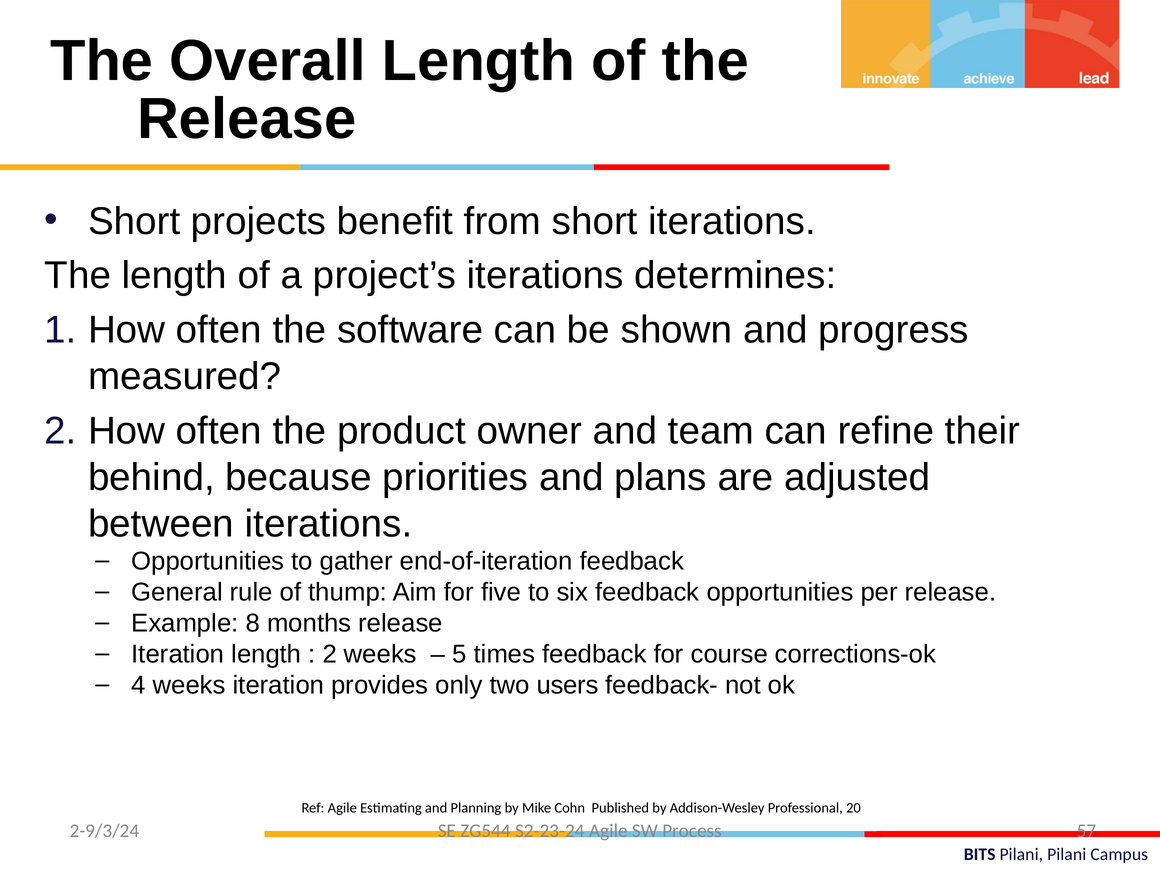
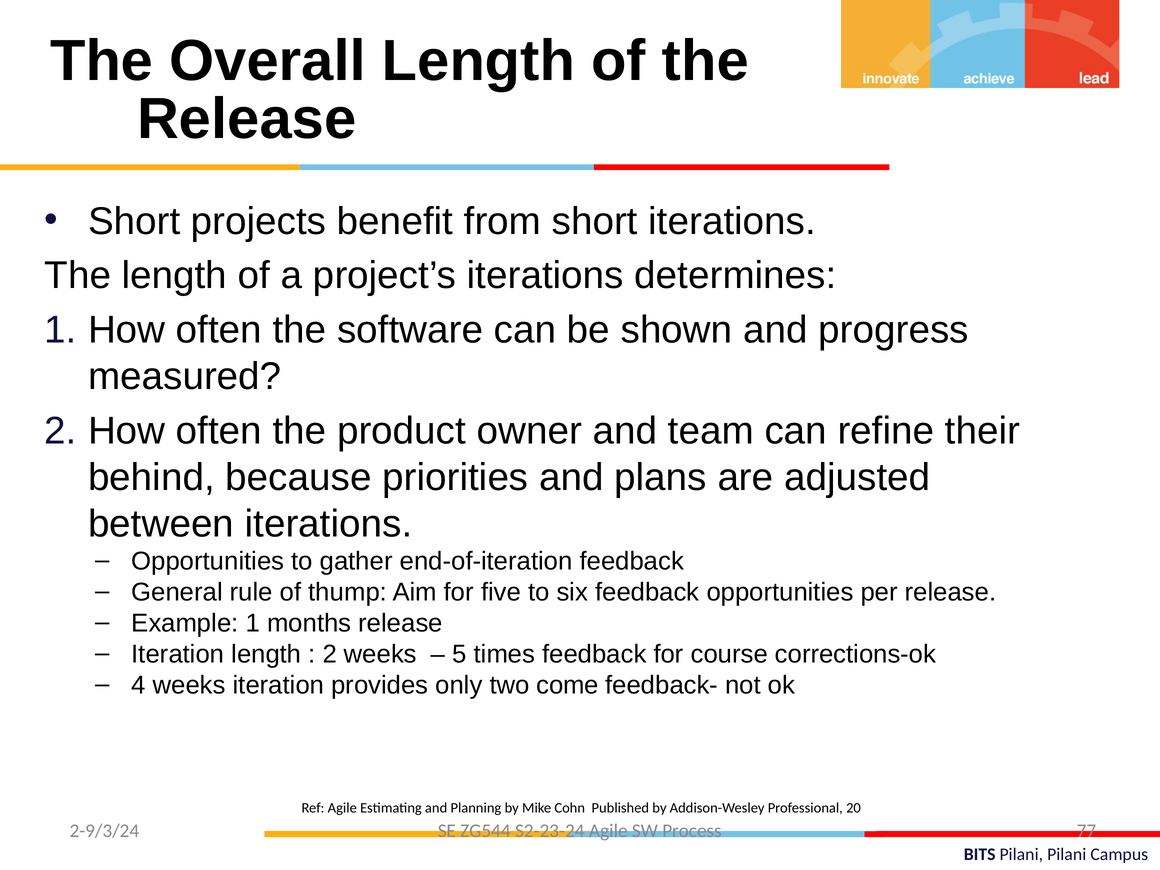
Example 8: 8 -> 1 (253, 623)
users: users -> come (567, 685)
57: 57 -> 77 (1086, 831)
